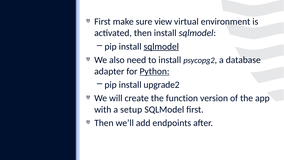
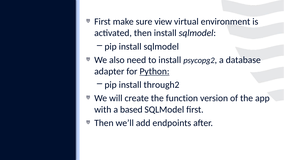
sqlmodel underline: present -> none (161, 46)
upgrade2: upgrade2 -> through2 (162, 85)
setup: setup -> based (131, 109)
